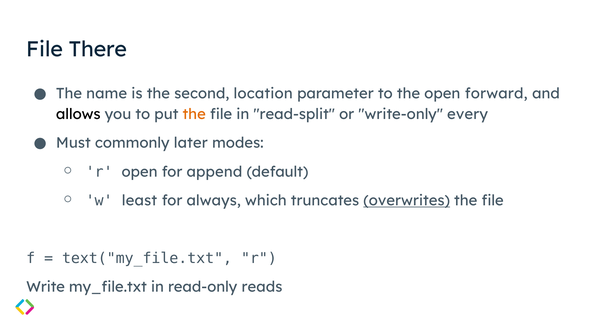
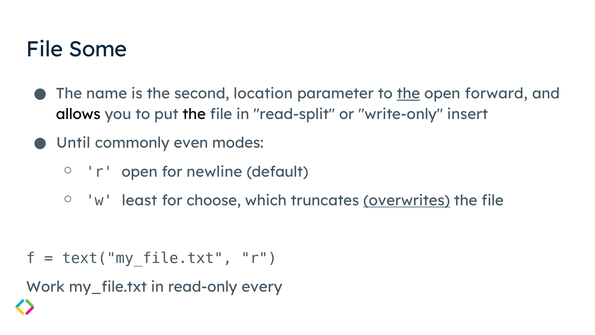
There: There -> Some (98, 49)
the underline: none -> present (409, 94)
the colour: orange -> black (194, 114)
every: every -> insert (468, 114)
Must: Must -> Until (73, 143)
later: later -> even (191, 143)
append: append -> newline (214, 172)
always: always -> choose (214, 200)
Write: Write -> Work (45, 287)
reads: reads -> every (262, 287)
